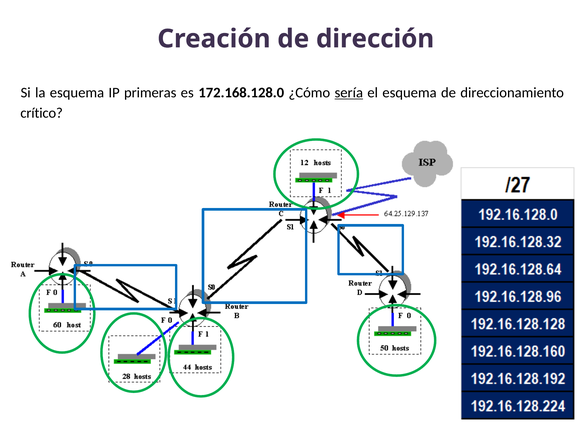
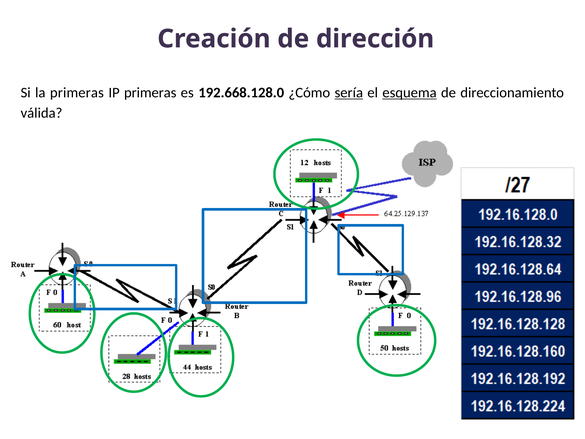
la esquema: esquema -> primeras (77, 93)
172.168.128.0: 172.168.128.0 -> 192.668.128.0 (241, 93)
esquema underline: none -> present (410, 93)
crítico: crítico -> válida (42, 113)
